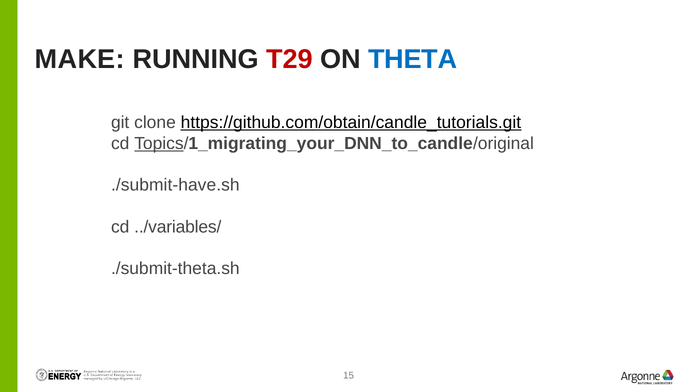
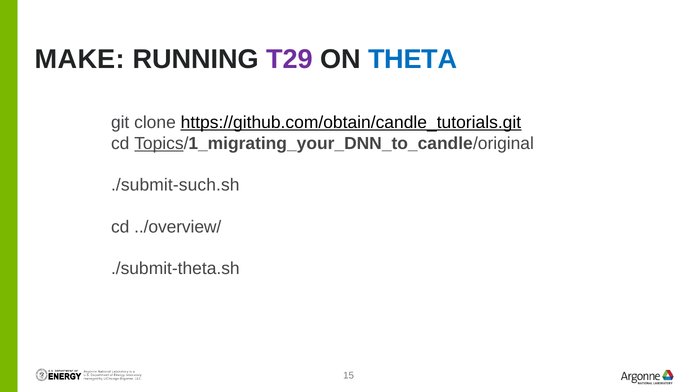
T29 colour: red -> purple (290, 60)
./submit-have.sh: ./submit-have.sh -> ./submit-such.sh (175, 185)
../variables/: ../variables/ -> ../overview/ (178, 227)
